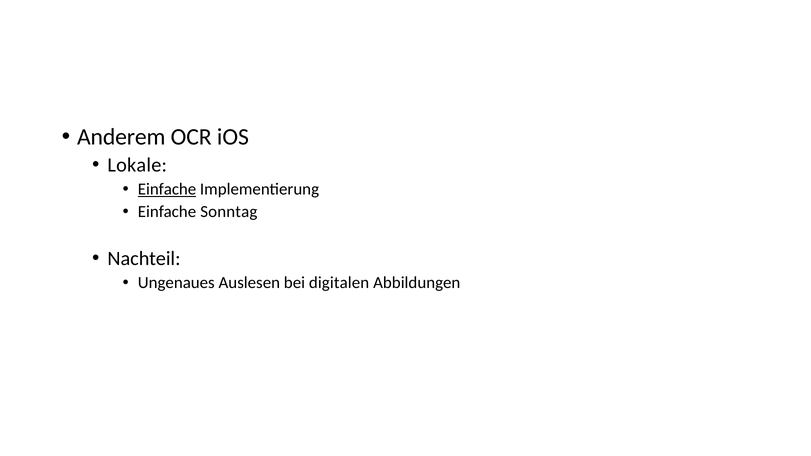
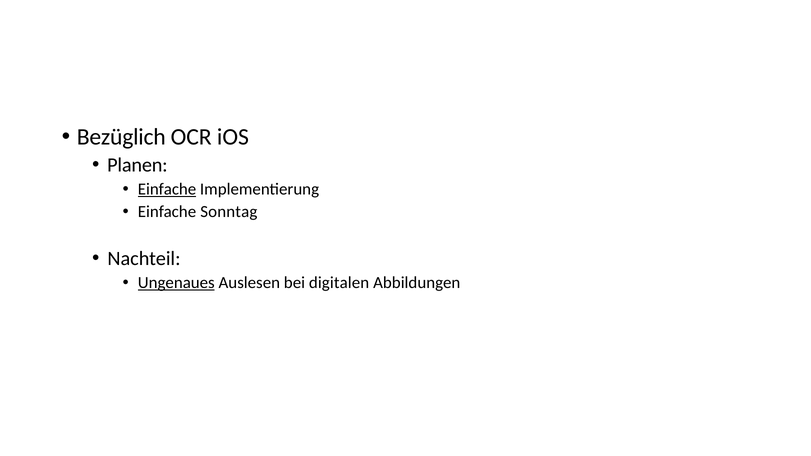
Anderem: Anderem -> Bezüglich (121, 137)
Lokale: Lokale -> Planen (137, 165)
Ungenaues underline: none -> present (176, 283)
